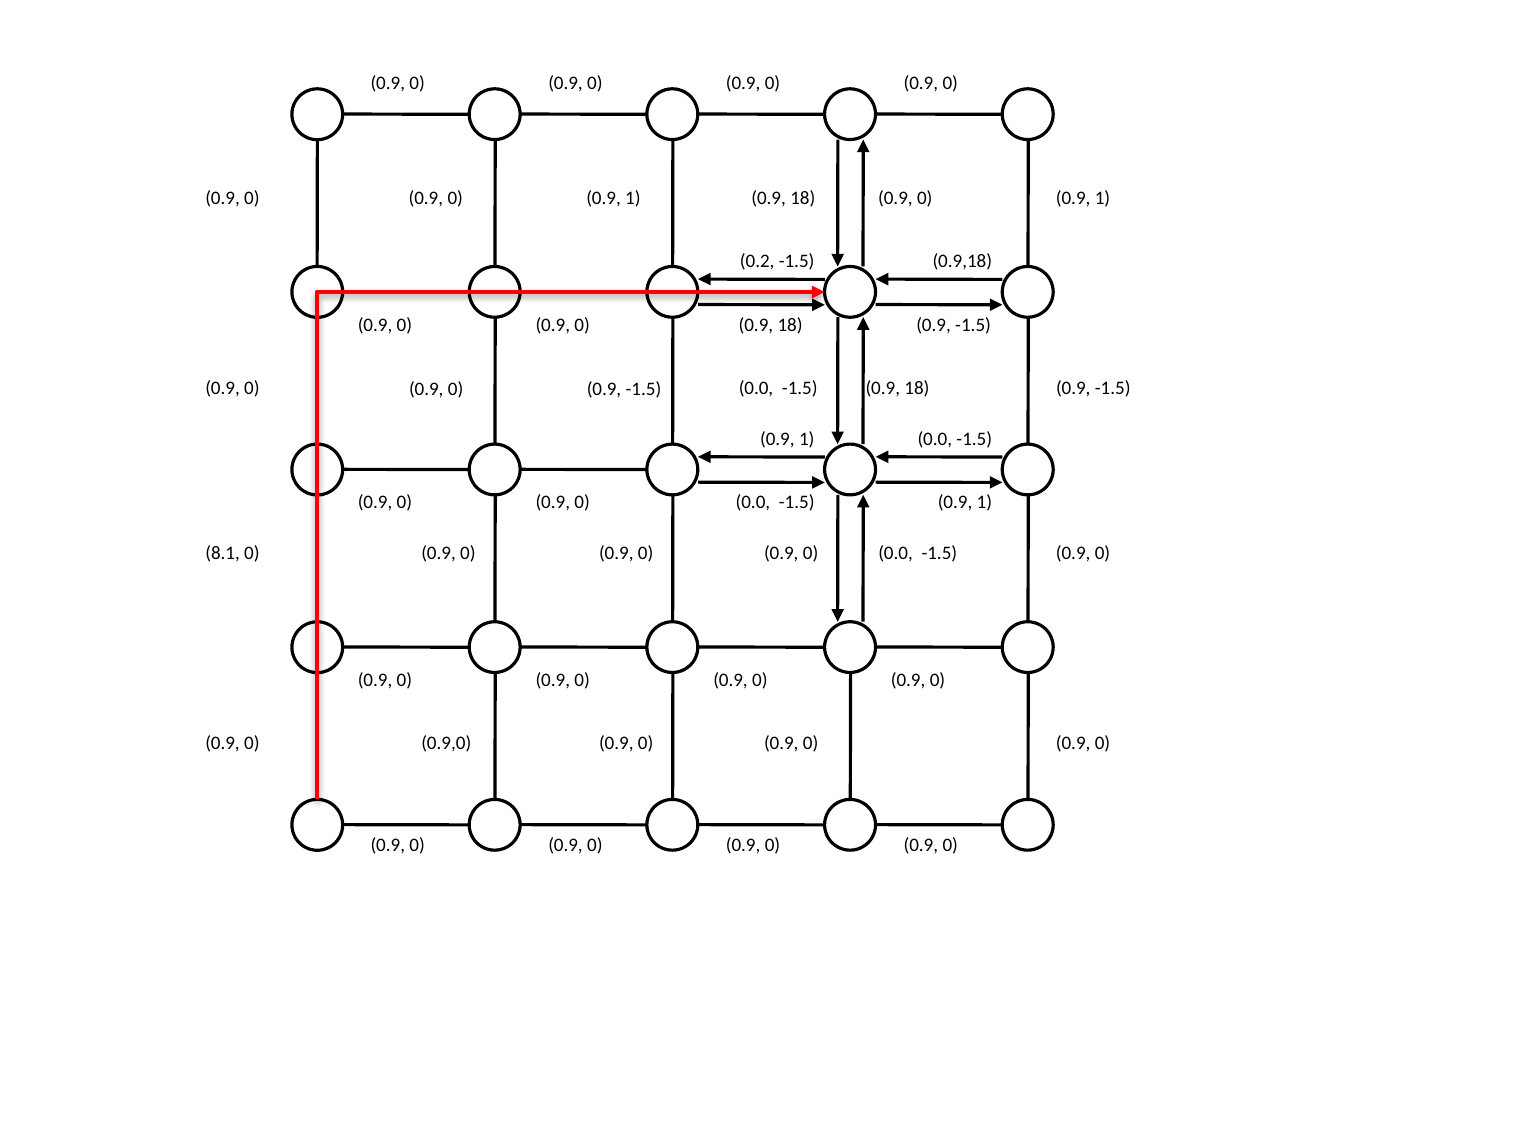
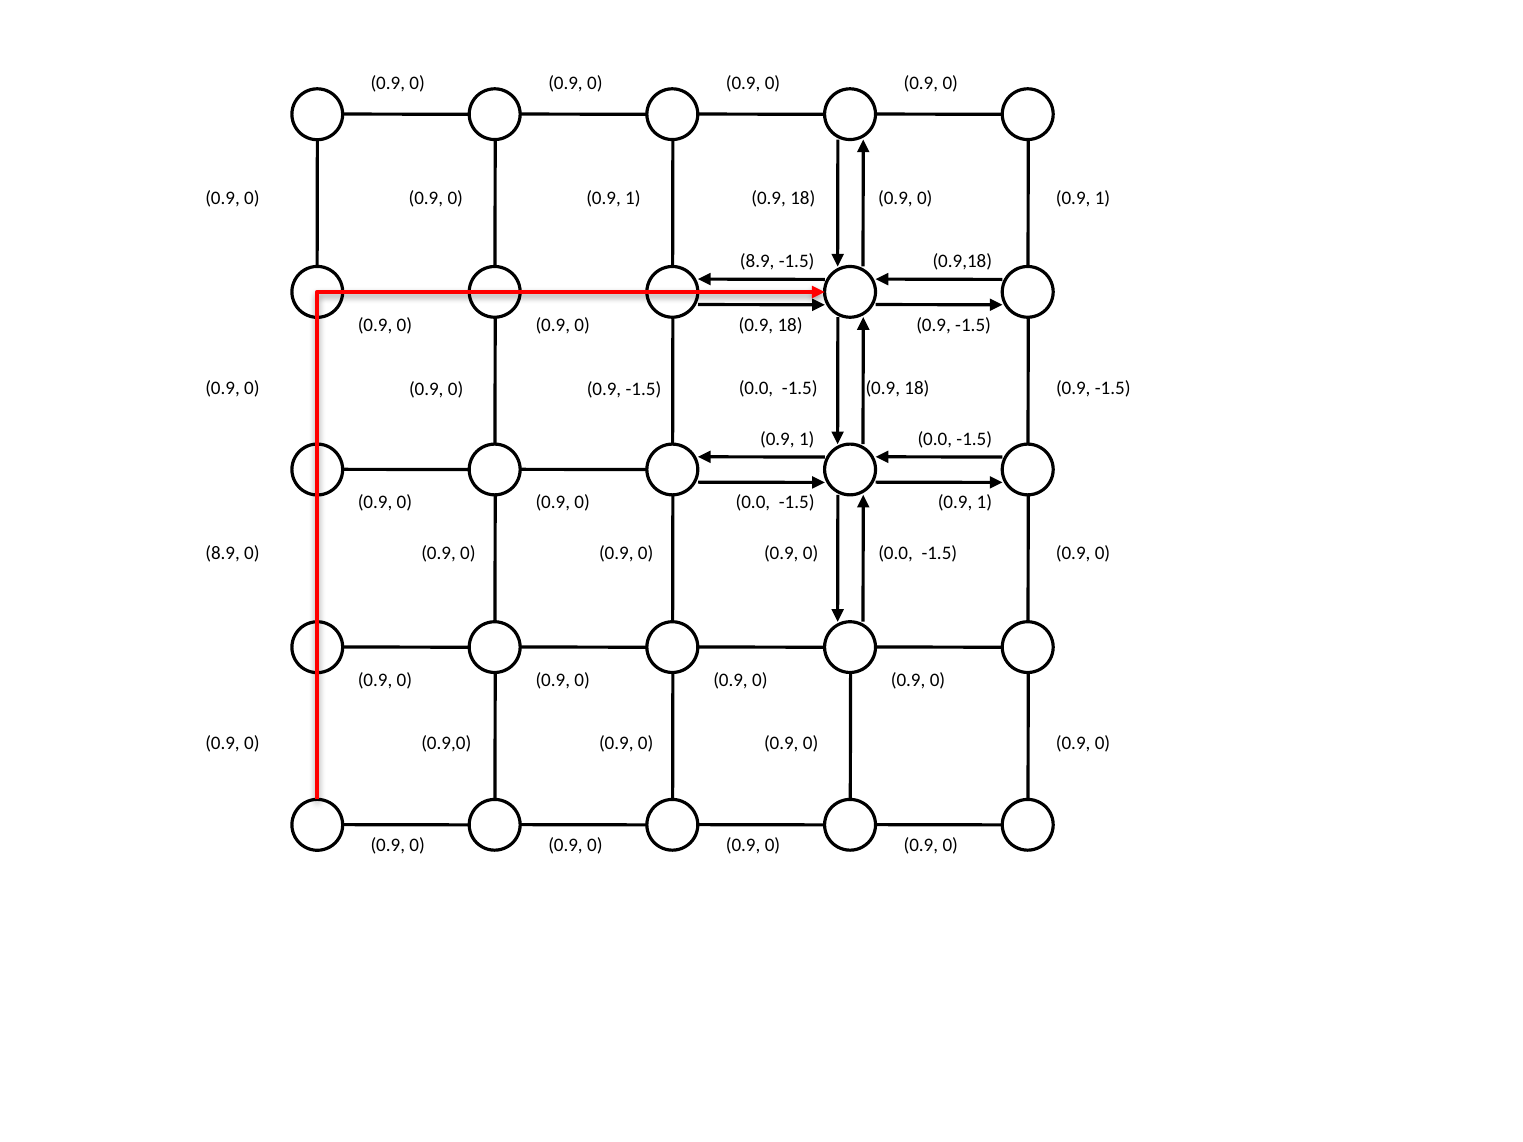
0.2: 0.2 -> 8.9 (757, 261)
8.1: 8.1 -> 8.9 (223, 553)
